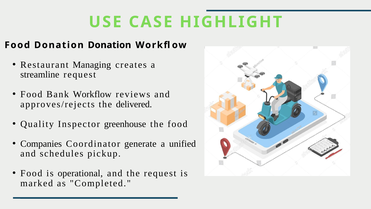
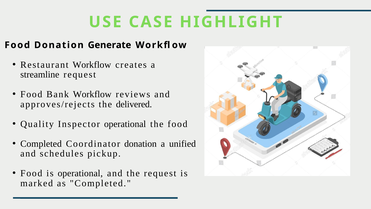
Donation Donation: Donation -> Generate (109, 45)
Restaurant Managing: Managing -> Workflow (92, 65)
Inspector greenhouse: greenhouse -> operational (125, 124)
Companies: Companies -> Completed (41, 144)
Coordinator generate: generate -> donation (140, 144)
